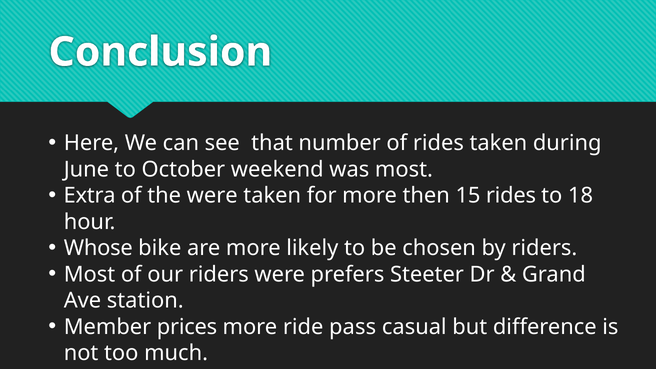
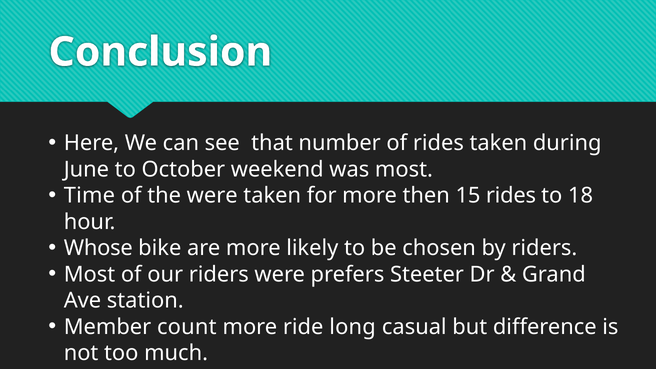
Extra: Extra -> Time (89, 196)
prices: prices -> count (187, 327)
pass: pass -> long (353, 327)
